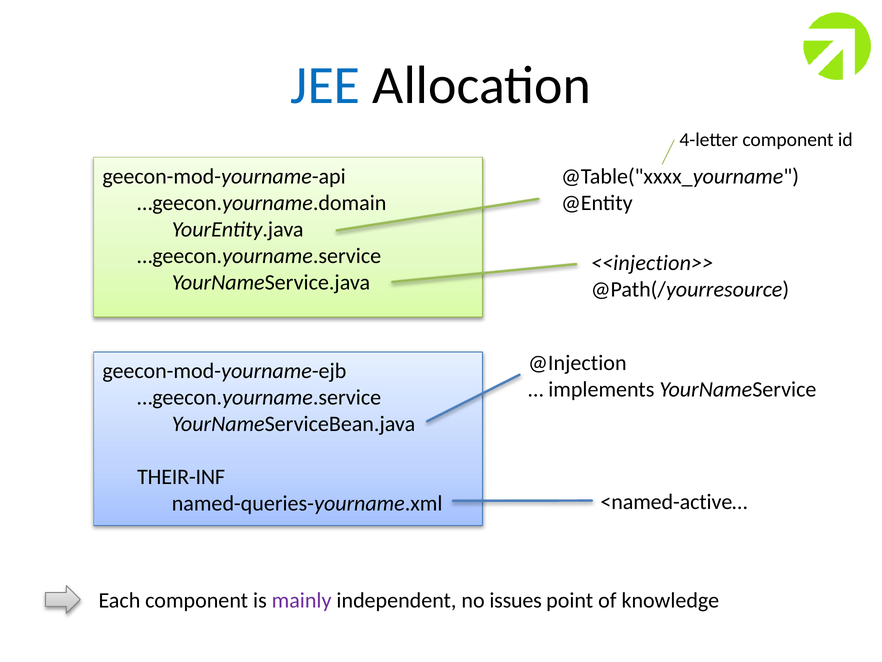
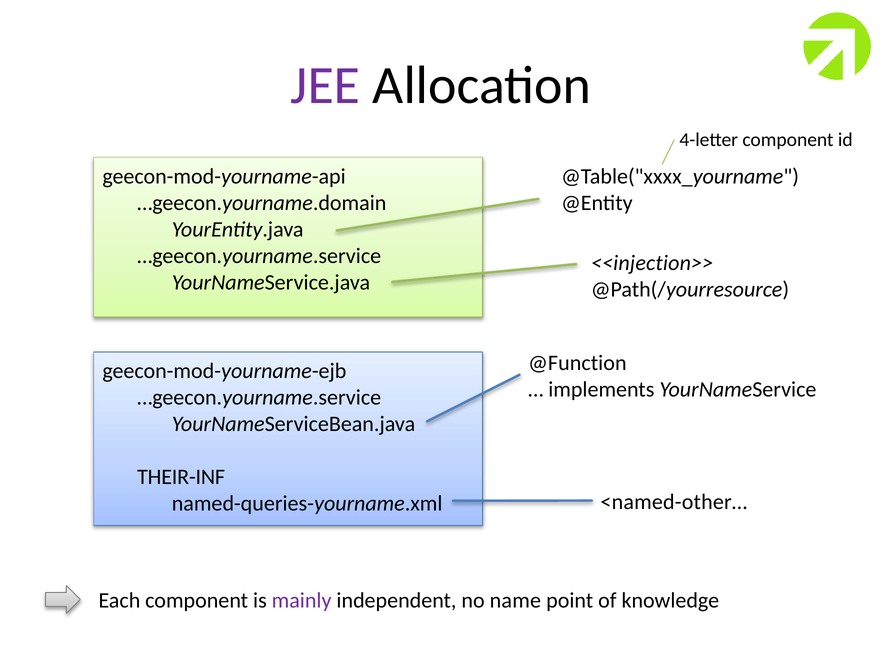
JEE colour: blue -> purple (325, 85)
@Injection: @Injection -> @Function (577, 363)
<named-active…: <named-active… -> <named-other… (674, 502)
issues: issues -> name (515, 600)
